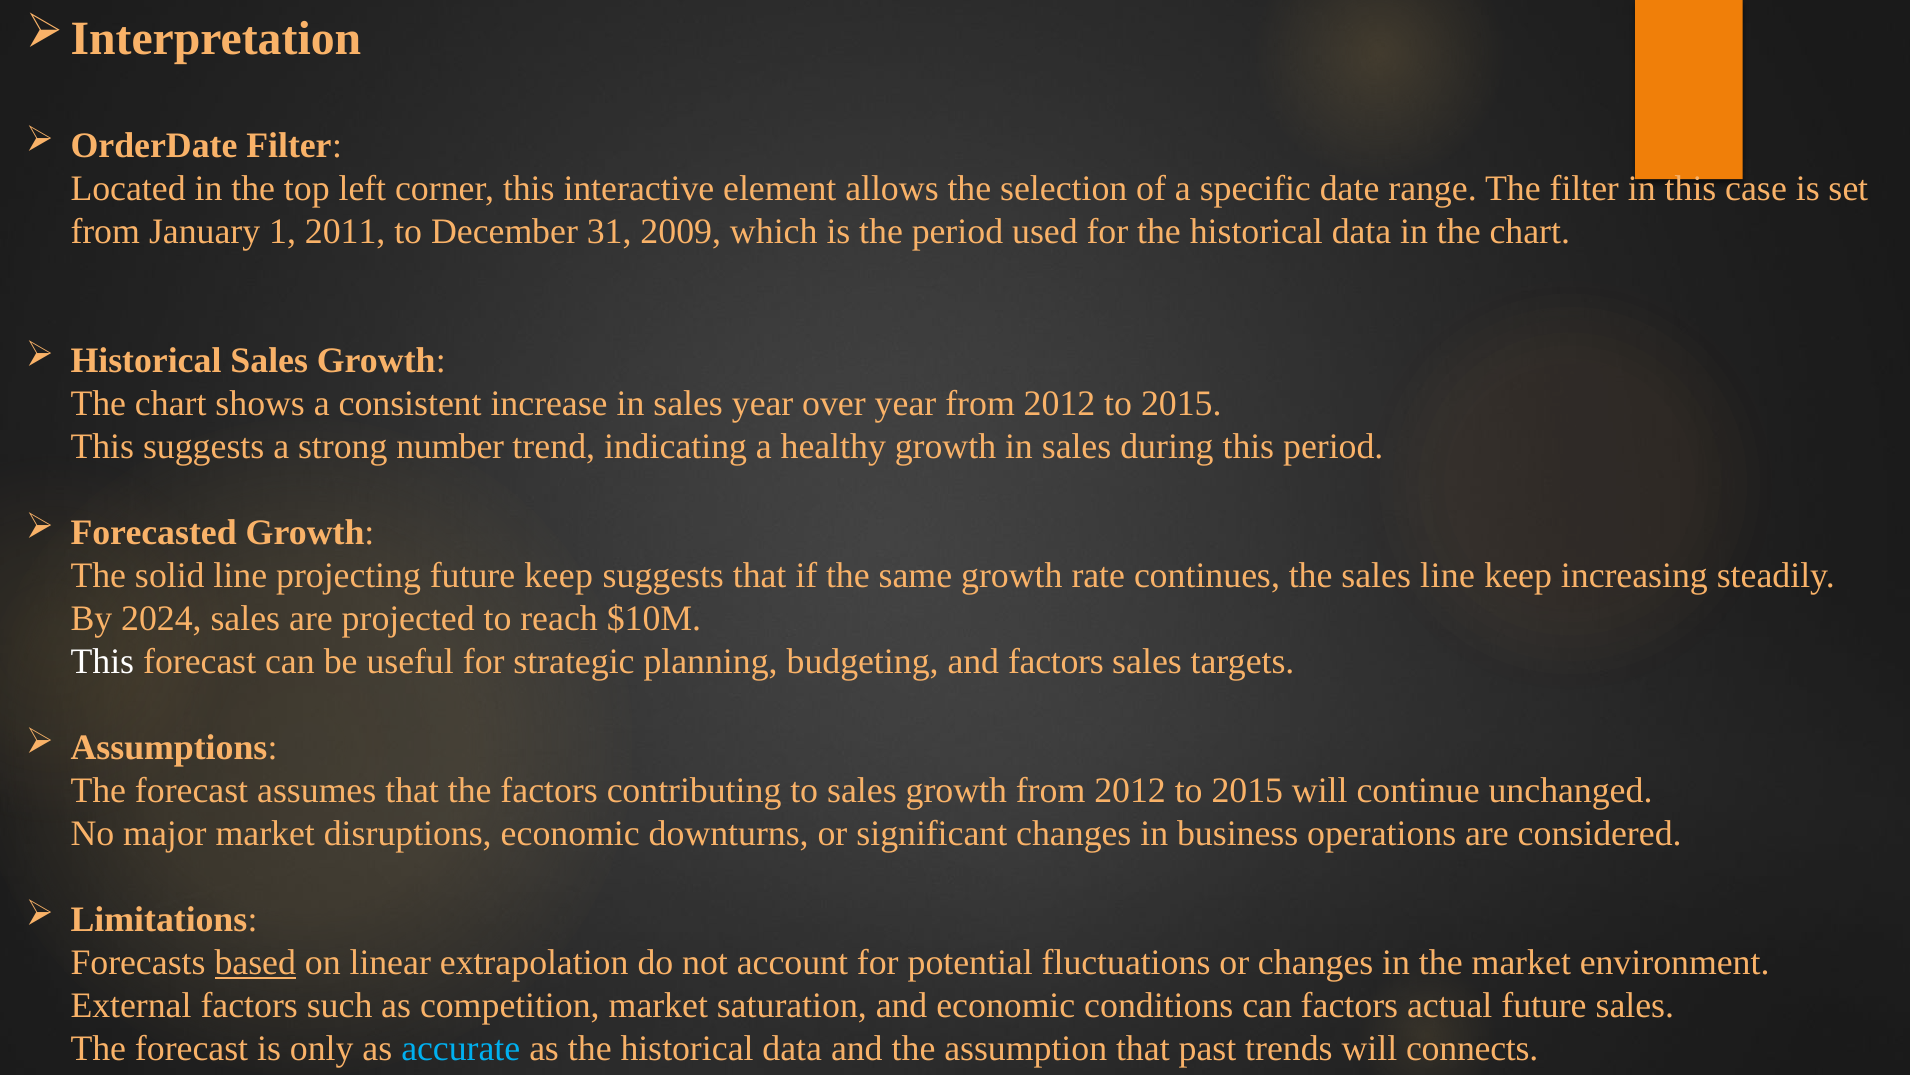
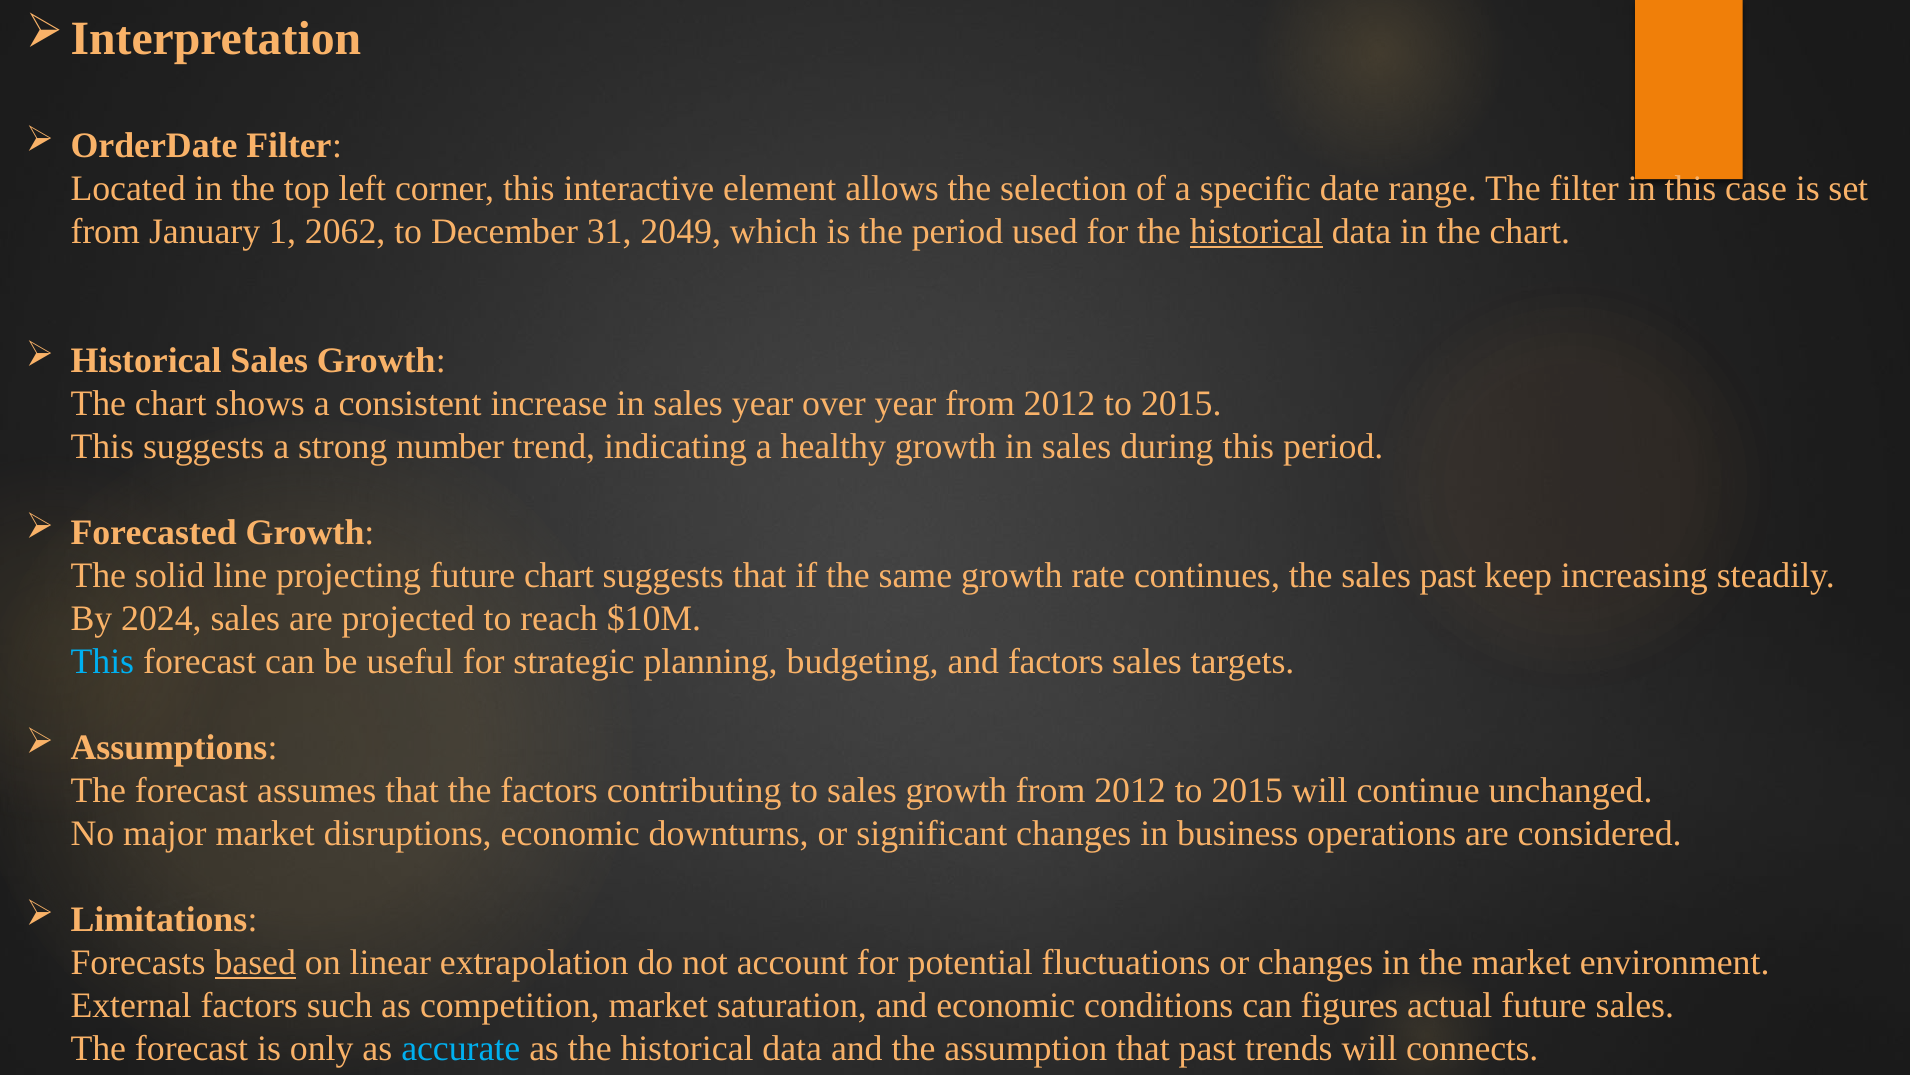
2011: 2011 -> 2062 (345, 232)
2009: 2009 -> 2049 (681, 232)
historical underline: none -> present (1256, 232)
future keep: keep -> chart (559, 575)
sales line: line -> past (1448, 575)
This colour: white -> light blue (102, 661)
can factors: factors -> figures (1350, 1005)
